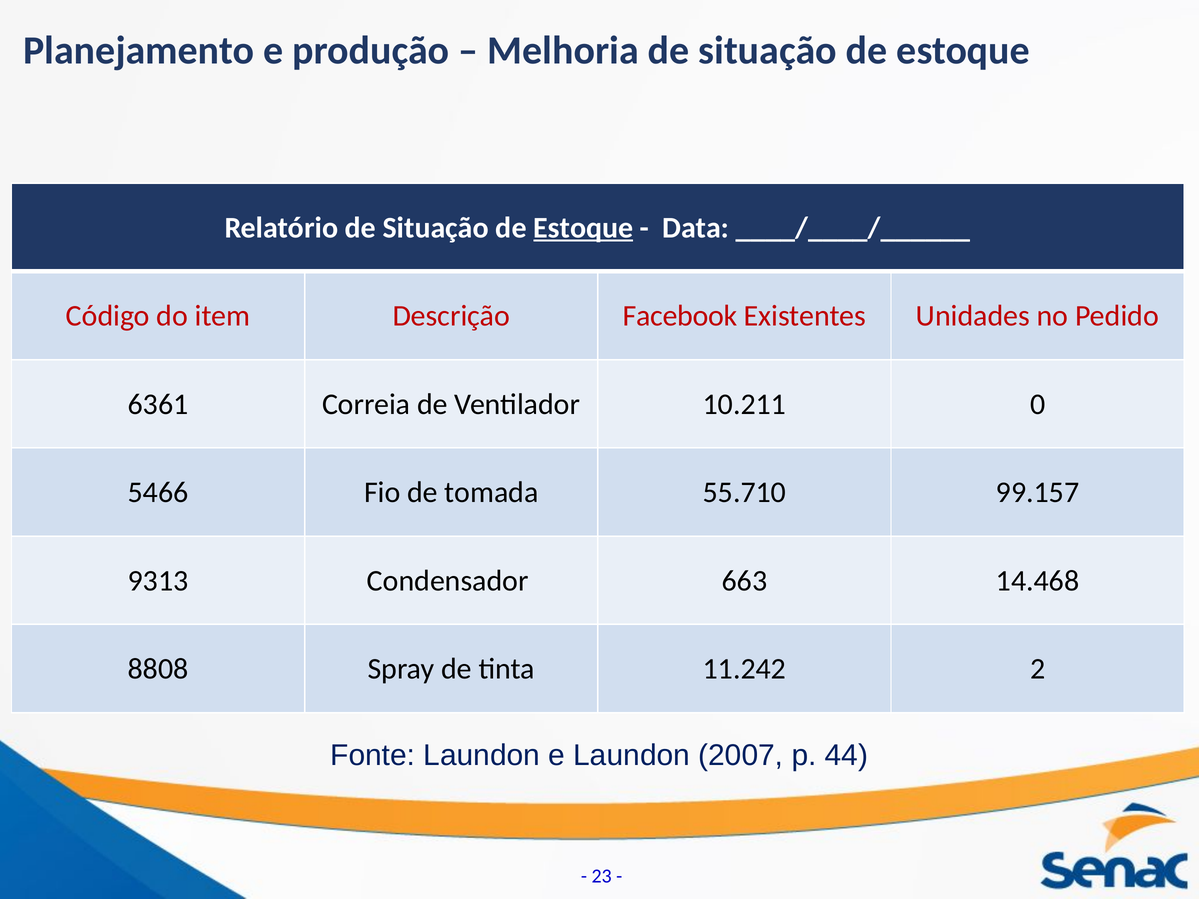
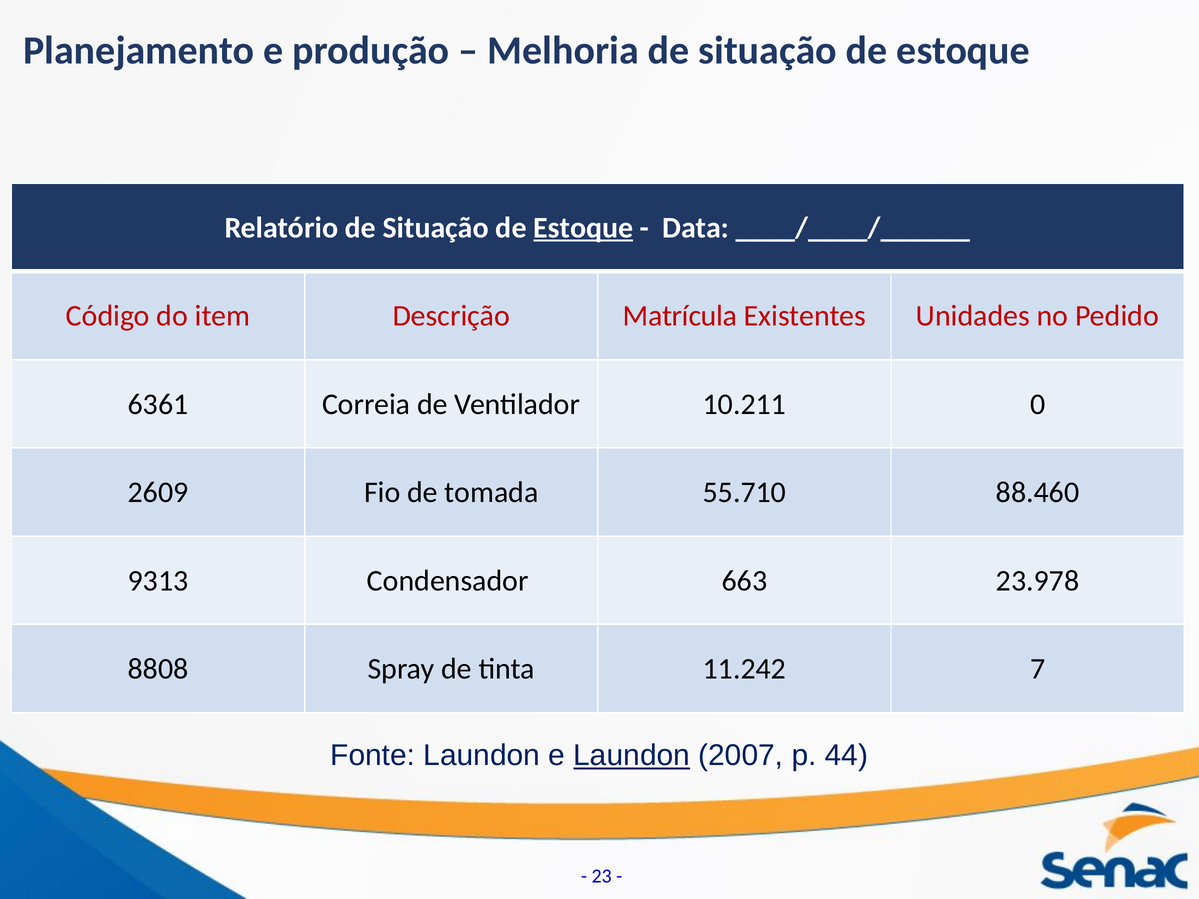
Facebook: Facebook -> Matrícula (680, 316)
5466: 5466 -> 2609 (158, 493)
99.157: 99.157 -> 88.460 (1038, 493)
14.468: 14.468 -> 23.978 (1038, 581)
2: 2 -> 7 (1038, 669)
Laundon underline: none -> present (632, 756)
